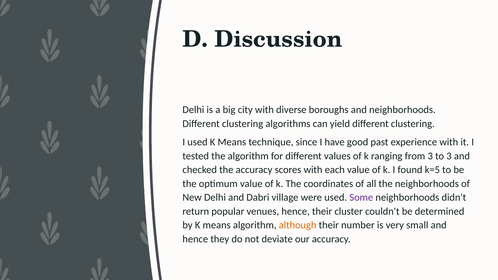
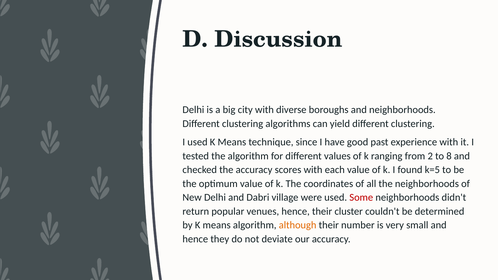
from 3: 3 -> 2 (430, 156)
to 3: 3 -> 8 (449, 156)
Some colour: purple -> red (361, 198)
